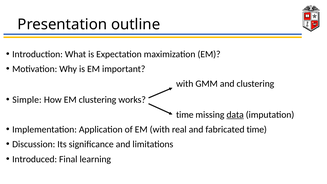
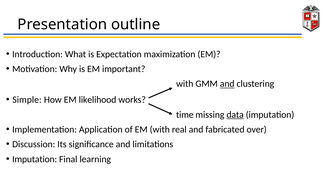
and underline: none -> present (227, 84)
EM clustering: clustering -> likelihood (98, 100)
fabricated time: time -> over (257, 129)
Introduced: Introduced -> Imputation (35, 159)
